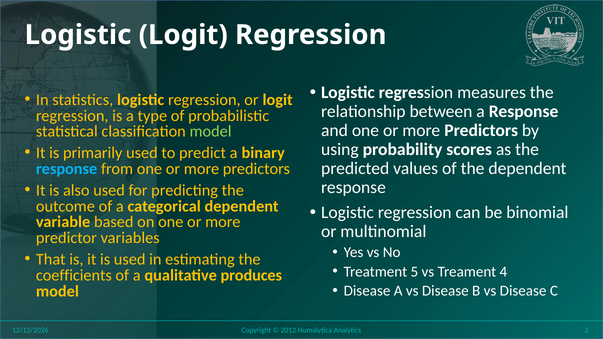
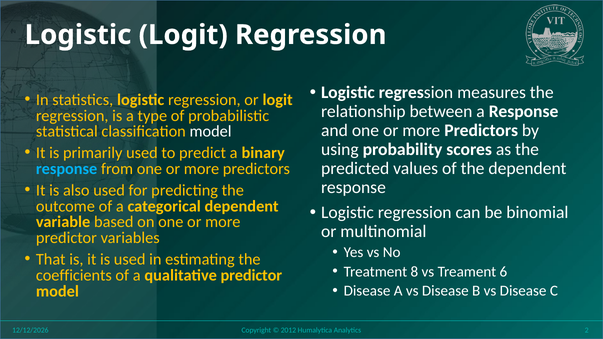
model colour: light green -> white (211, 132)
5: 5 -> 8 (414, 272)
4: 4 -> 6 (503, 272)
qualitative produces: produces -> predictor (251, 275)
